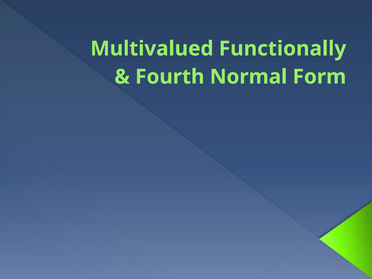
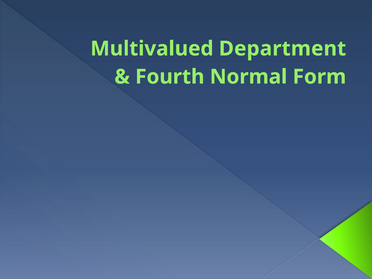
Functionally: Functionally -> Department (282, 49)
